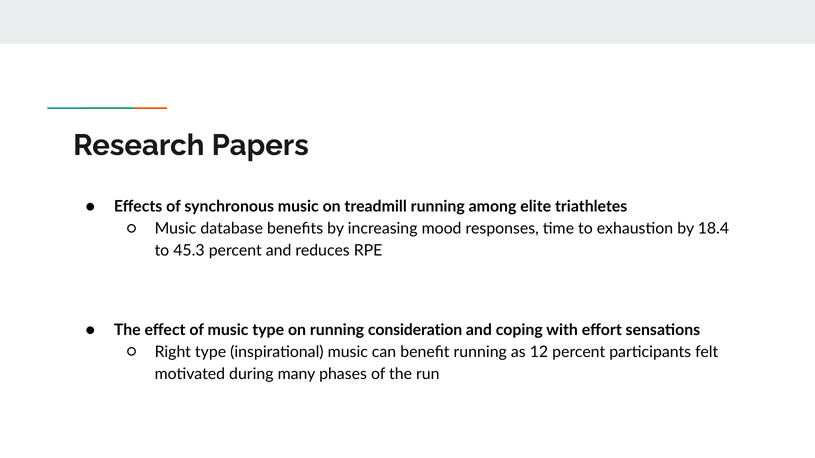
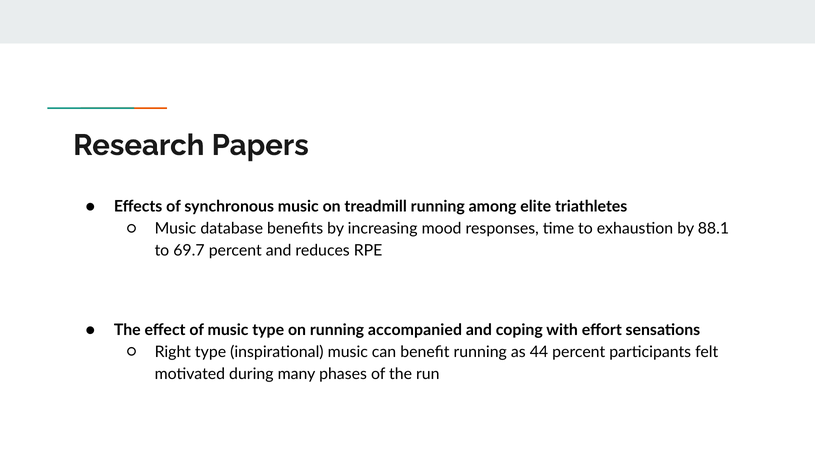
18.4: 18.4 -> 88.1 (713, 229)
45.3: 45.3 -> 69.7 (189, 251)
consideration: consideration -> accompanied (415, 330)
12: 12 -> 44 (539, 352)
